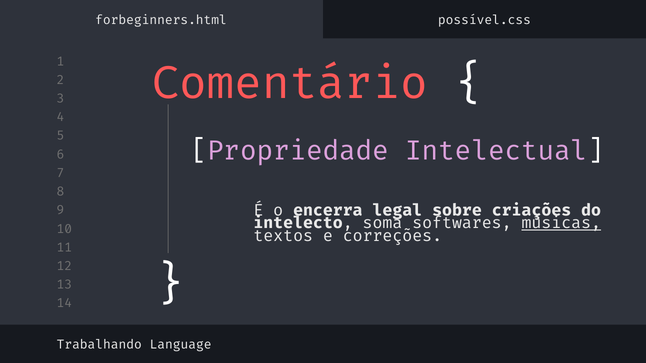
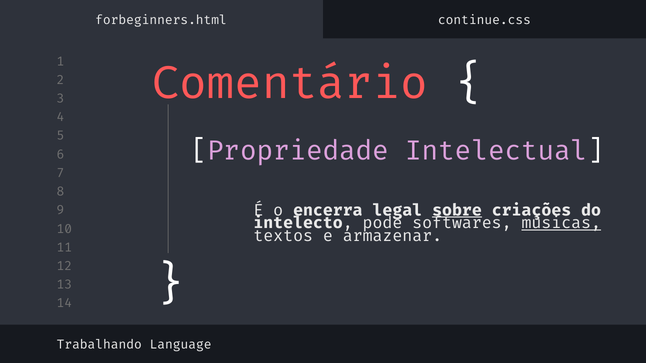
possível.css: possível.css -> continue.css (484, 20)
sobre underline: none -> present (457, 210)
soma: soma -> pode (382, 223)
correções: correções -> armazenar (392, 236)
